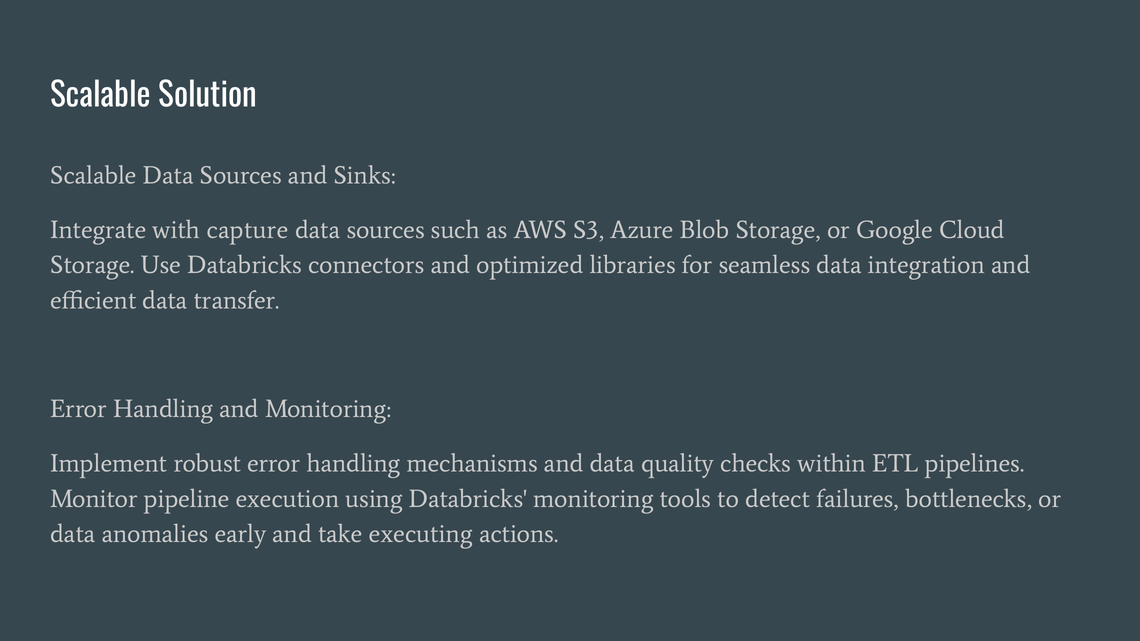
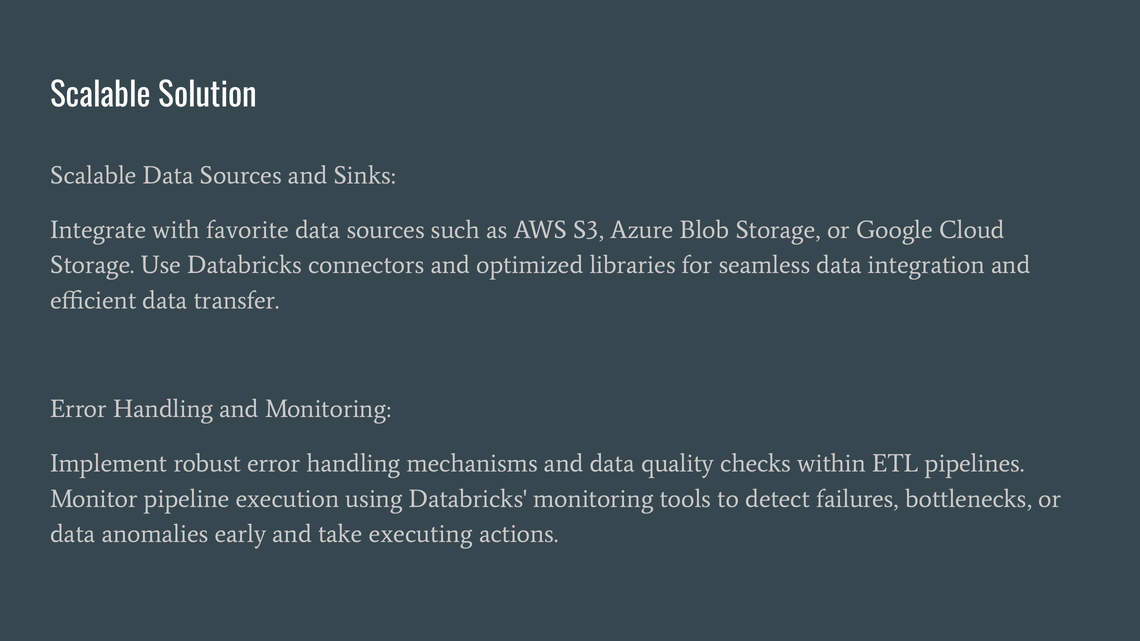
capture: capture -> favorite (247, 230)
